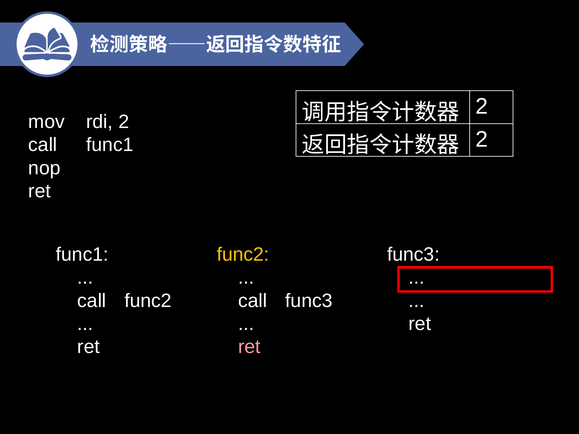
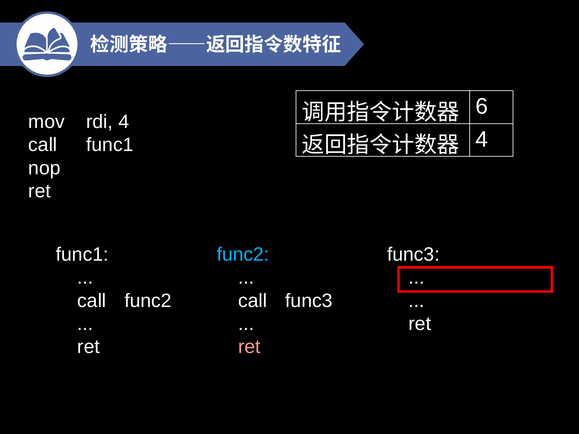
2: 2 -> 6 (482, 107)
rdi 2: 2 -> 4 (124, 122)
2: 2 -> 4 (482, 139)
func2 colour: yellow -> light blue (243, 255)
